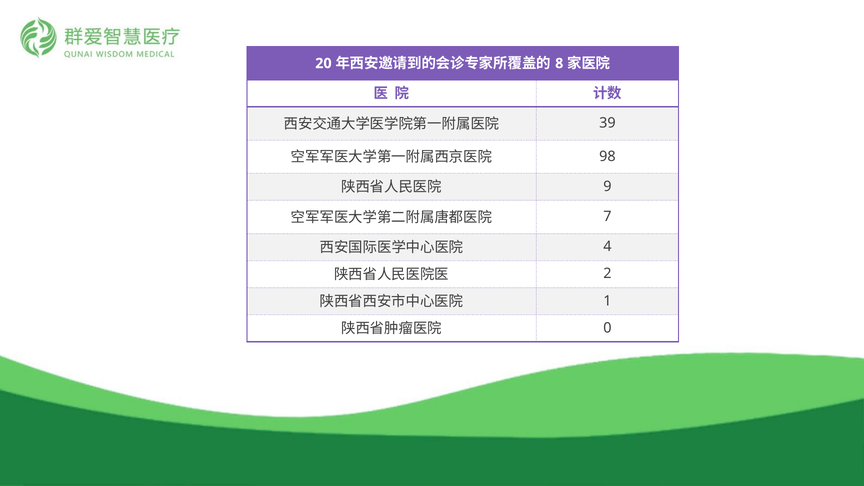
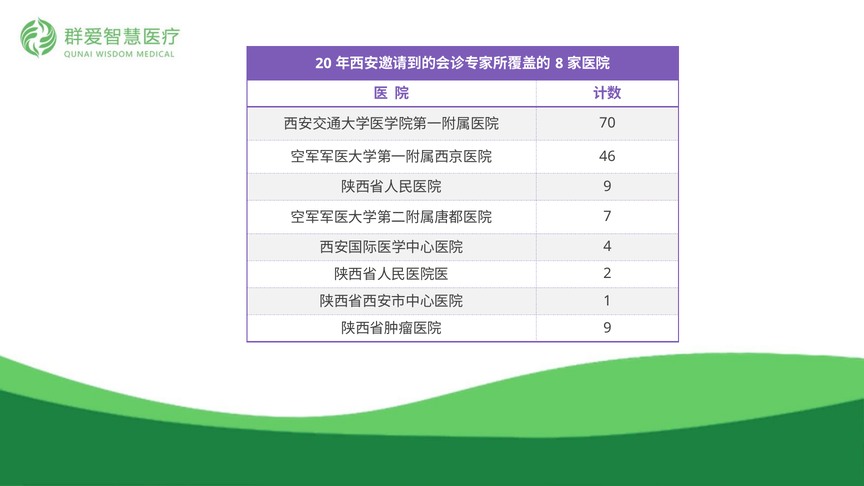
39: 39 -> 70 (607, 123)
98: 98 -> 46 (607, 156)
0: 0 -> 9 (607, 328)
